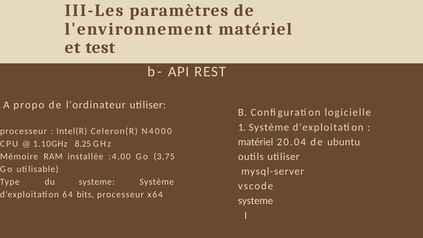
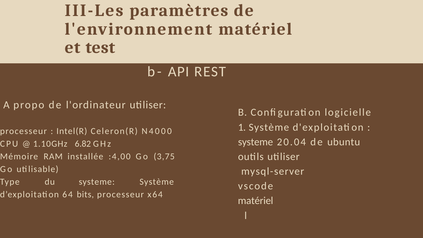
matériel: matériel -> systeme (256, 142)
8.25: 8.25 -> 6.82 (83, 144)
systeme: systeme -> matériel (256, 201)
